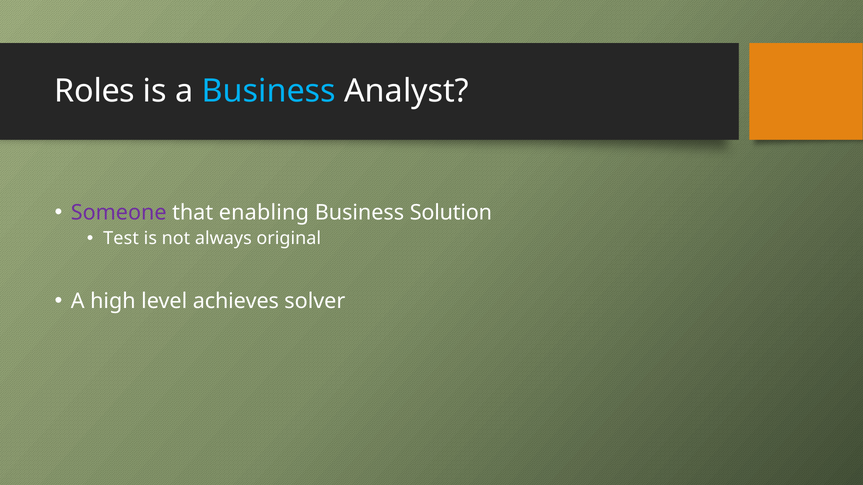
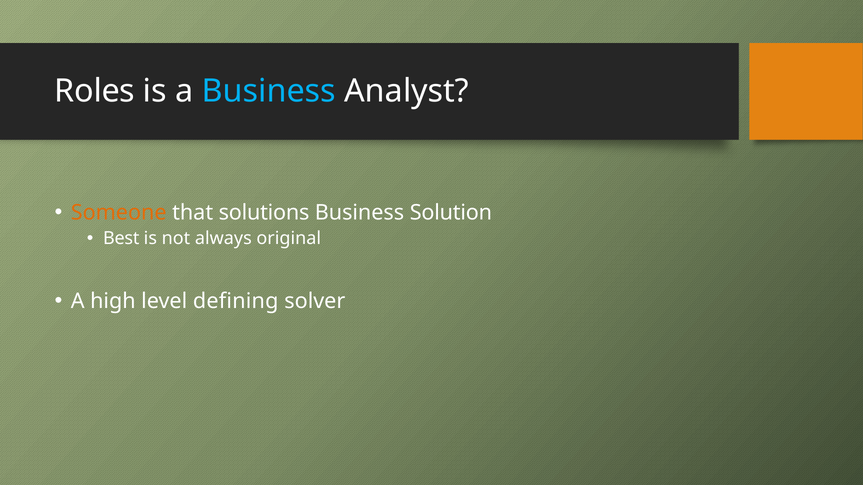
Someone colour: purple -> orange (119, 213)
enabling: enabling -> solutions (264, 213)
Test: Test -> Best (121, 239)
achieves: achieves -> defining (236, 301)
